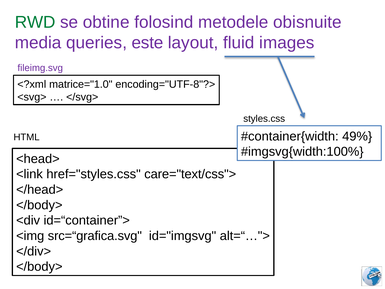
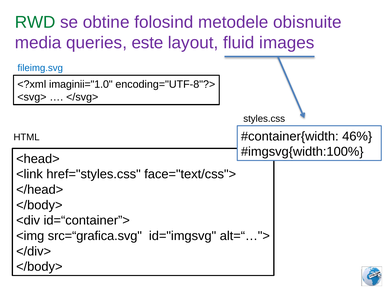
fileimg.svg colour: purple -> blue (40, 68)
matrice="1.0: matrice="1.0 -> imaginii="1.0 (81, 84)
49%: 49% -> 46% (357, 136)
care="text/css">: care="text/css"> -> face="text/css"> (190, 174)
